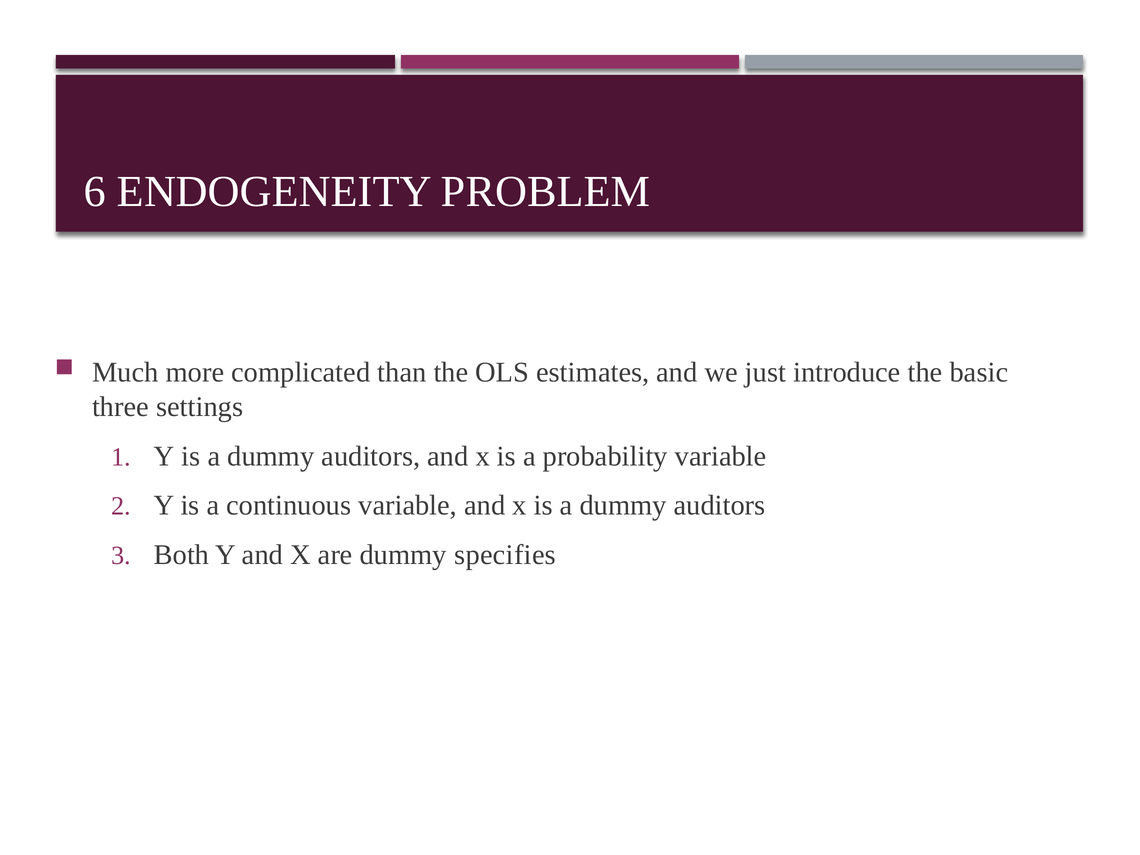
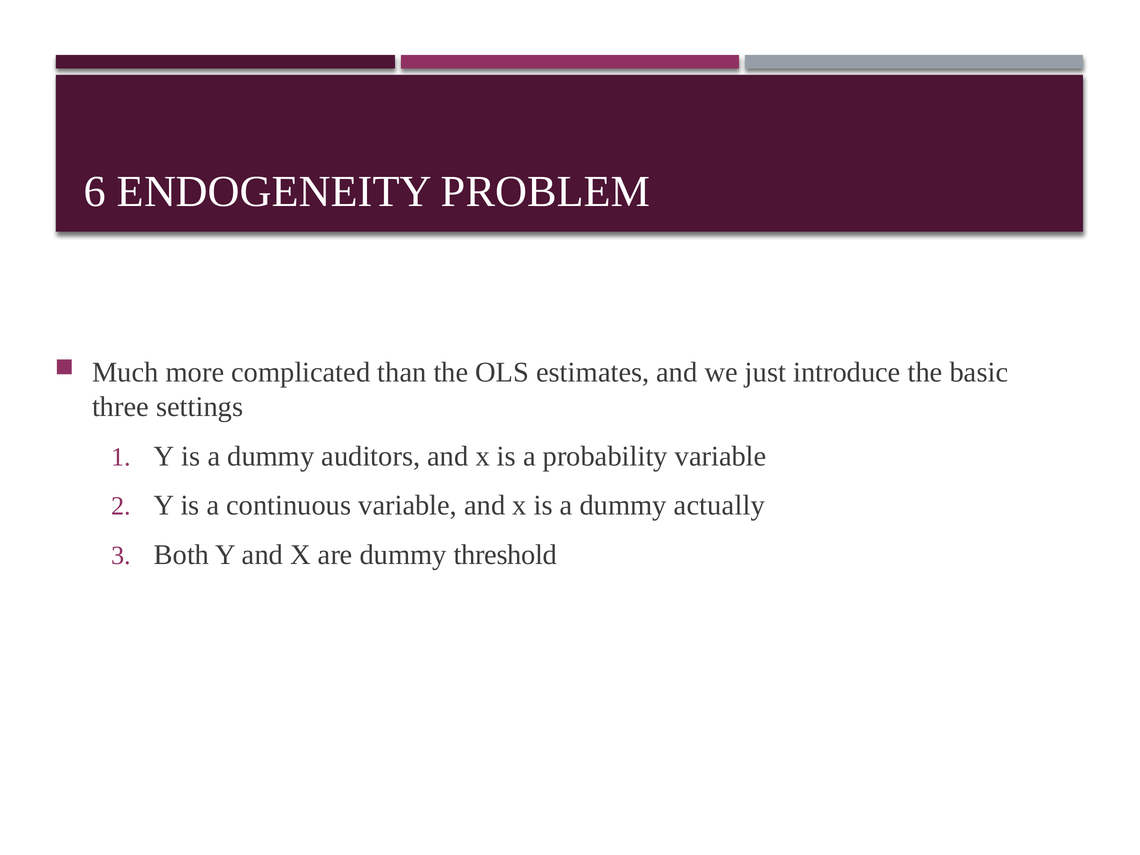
auditors: auditors -> actually (719, 506)
specifies: specifies -> threshold (505, 555)
